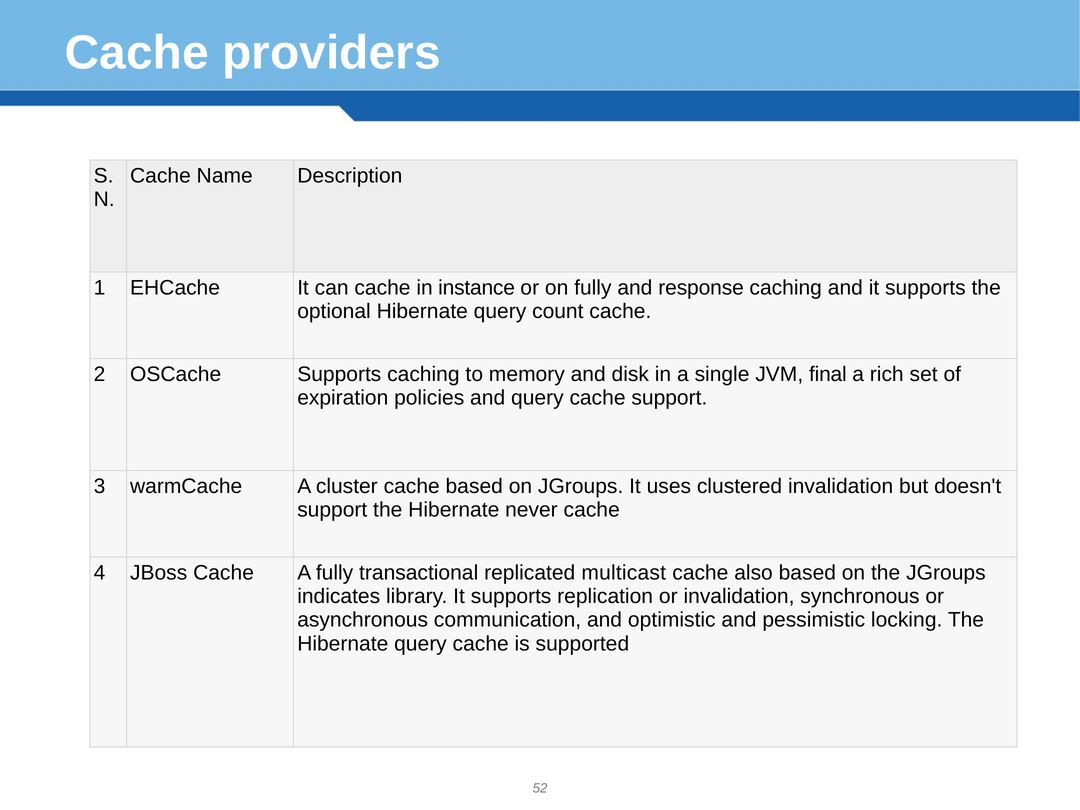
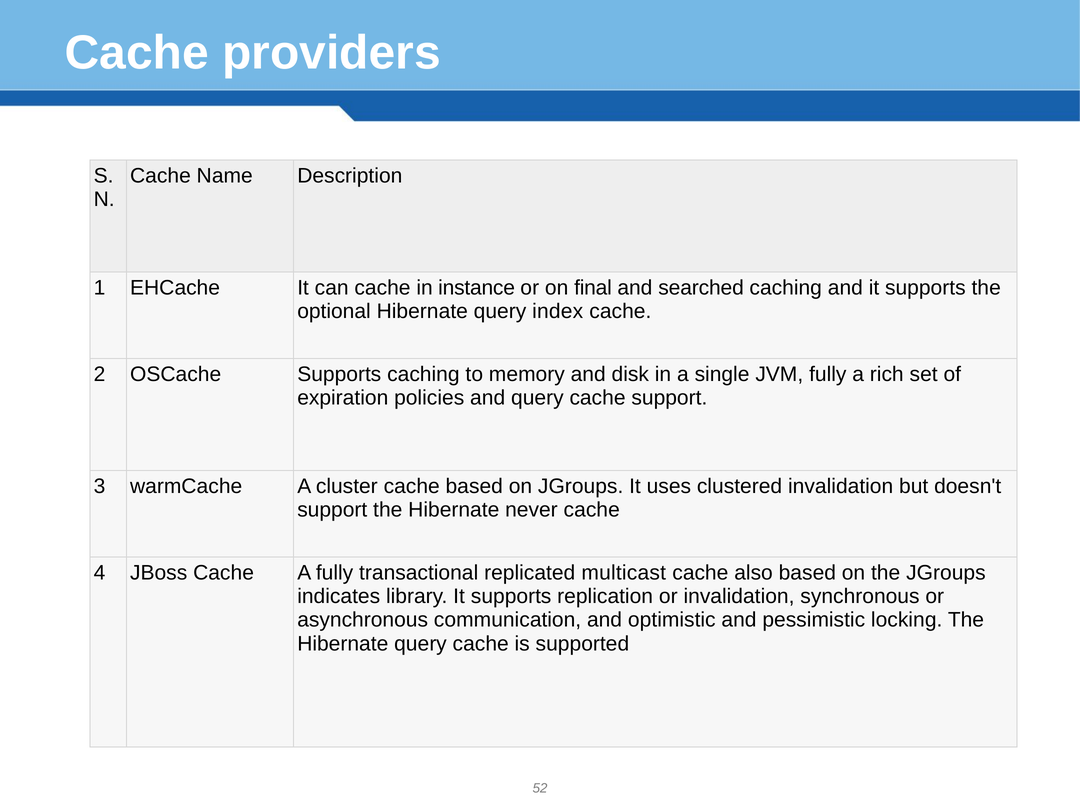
on fully: fully -> final (593, 288)
response: response -> searched (701, 288)
count: count -> index (558, 311)
JVM final: final -> fully (828, 374)
